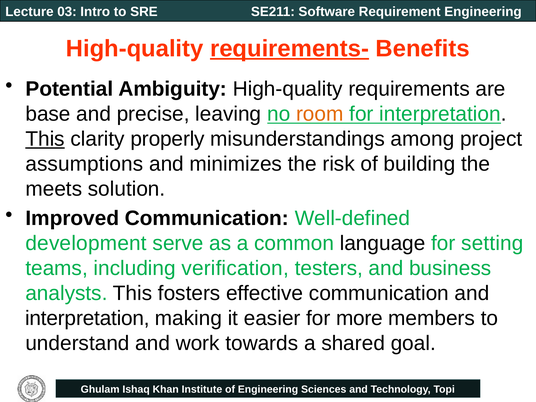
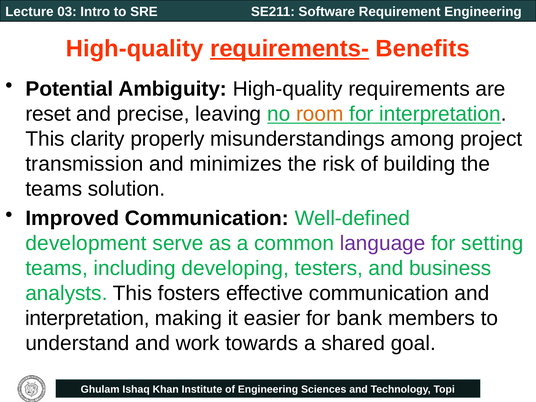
base: base -> reset (48, 114)
This underline: present -> none (45, 139)
assumptions: assumptions -> transmission (84, 164)
meets: meets -> teams (54, 189)
language colour: black -> purple (383, 243)
verification: verification -> developing (235, 268)
more: more -> bank (359, 318)
